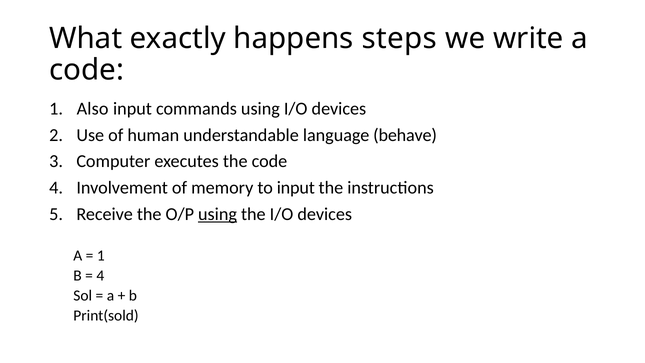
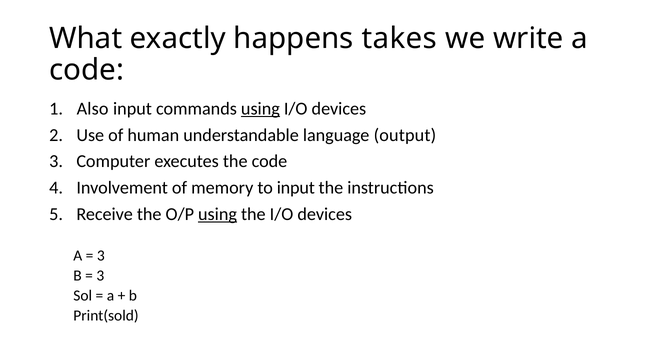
steps: steps -> takes (399, 38)
using underline: none -> present (260, 109)
behave: behave -> output (405, 135)
1: 1 -> 3 (101, 256)
4: 4 -> 3 (100, 276)
